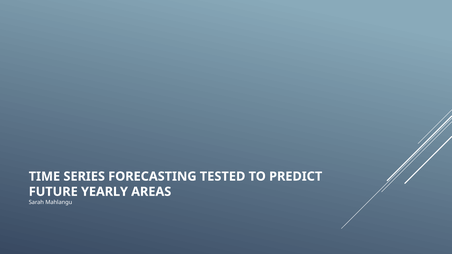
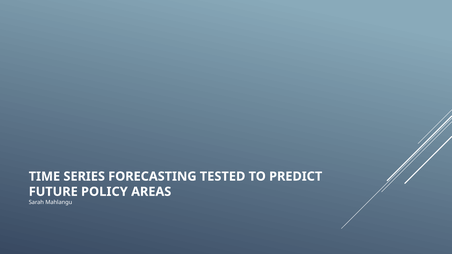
YEARLY: YEARLY -> POLICY (104, 192)
